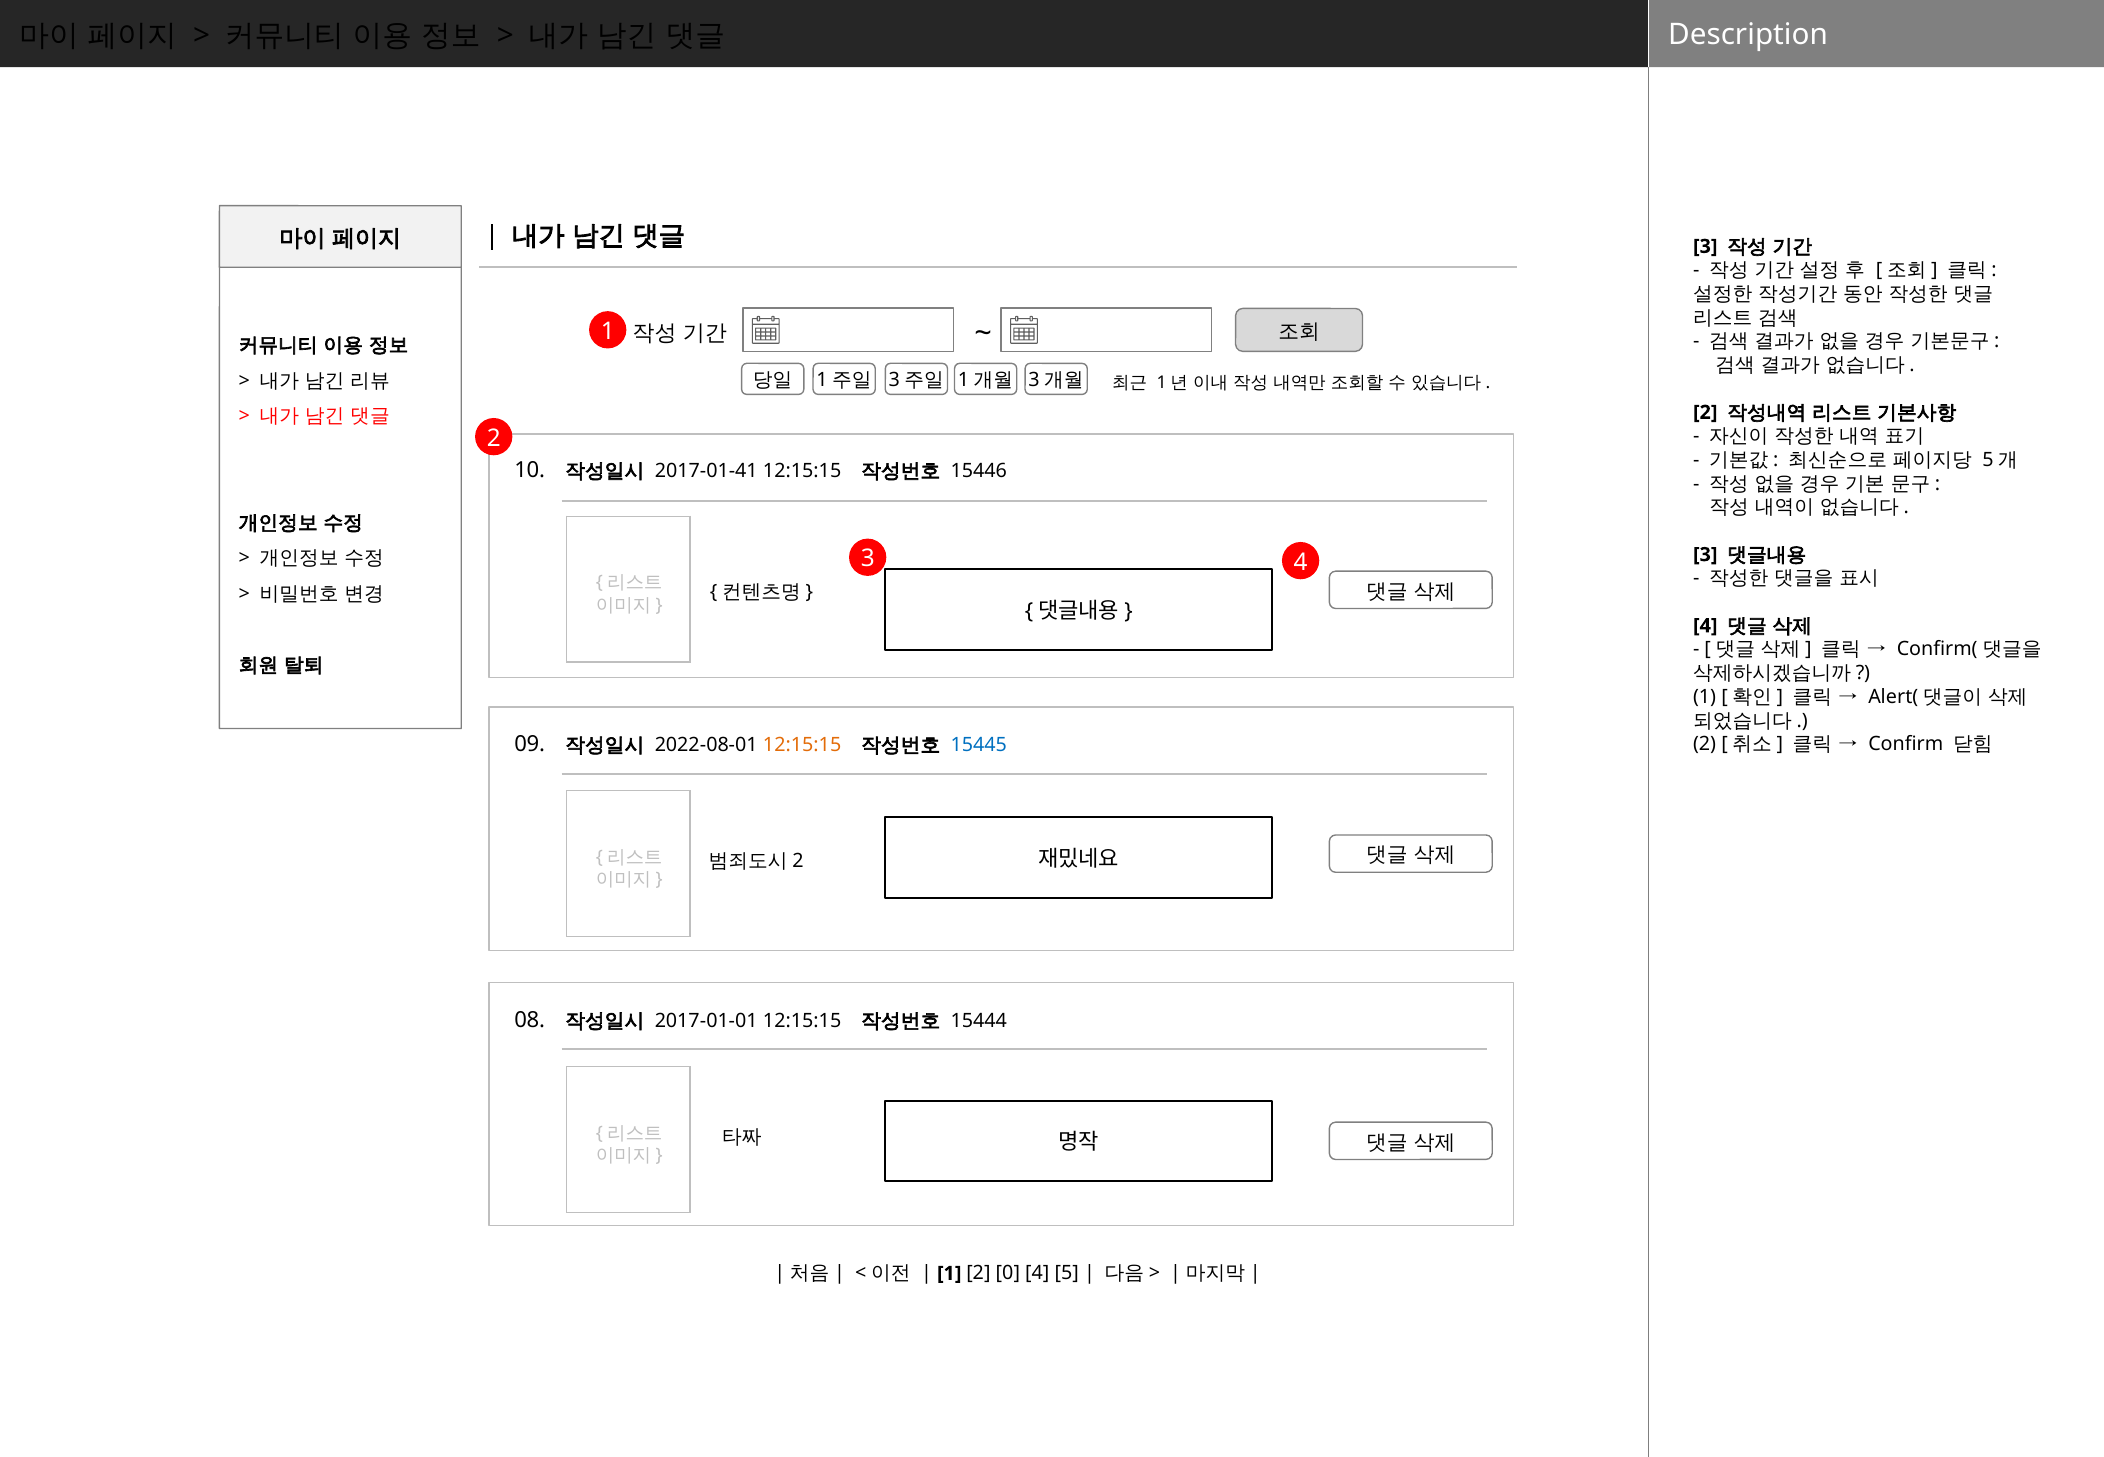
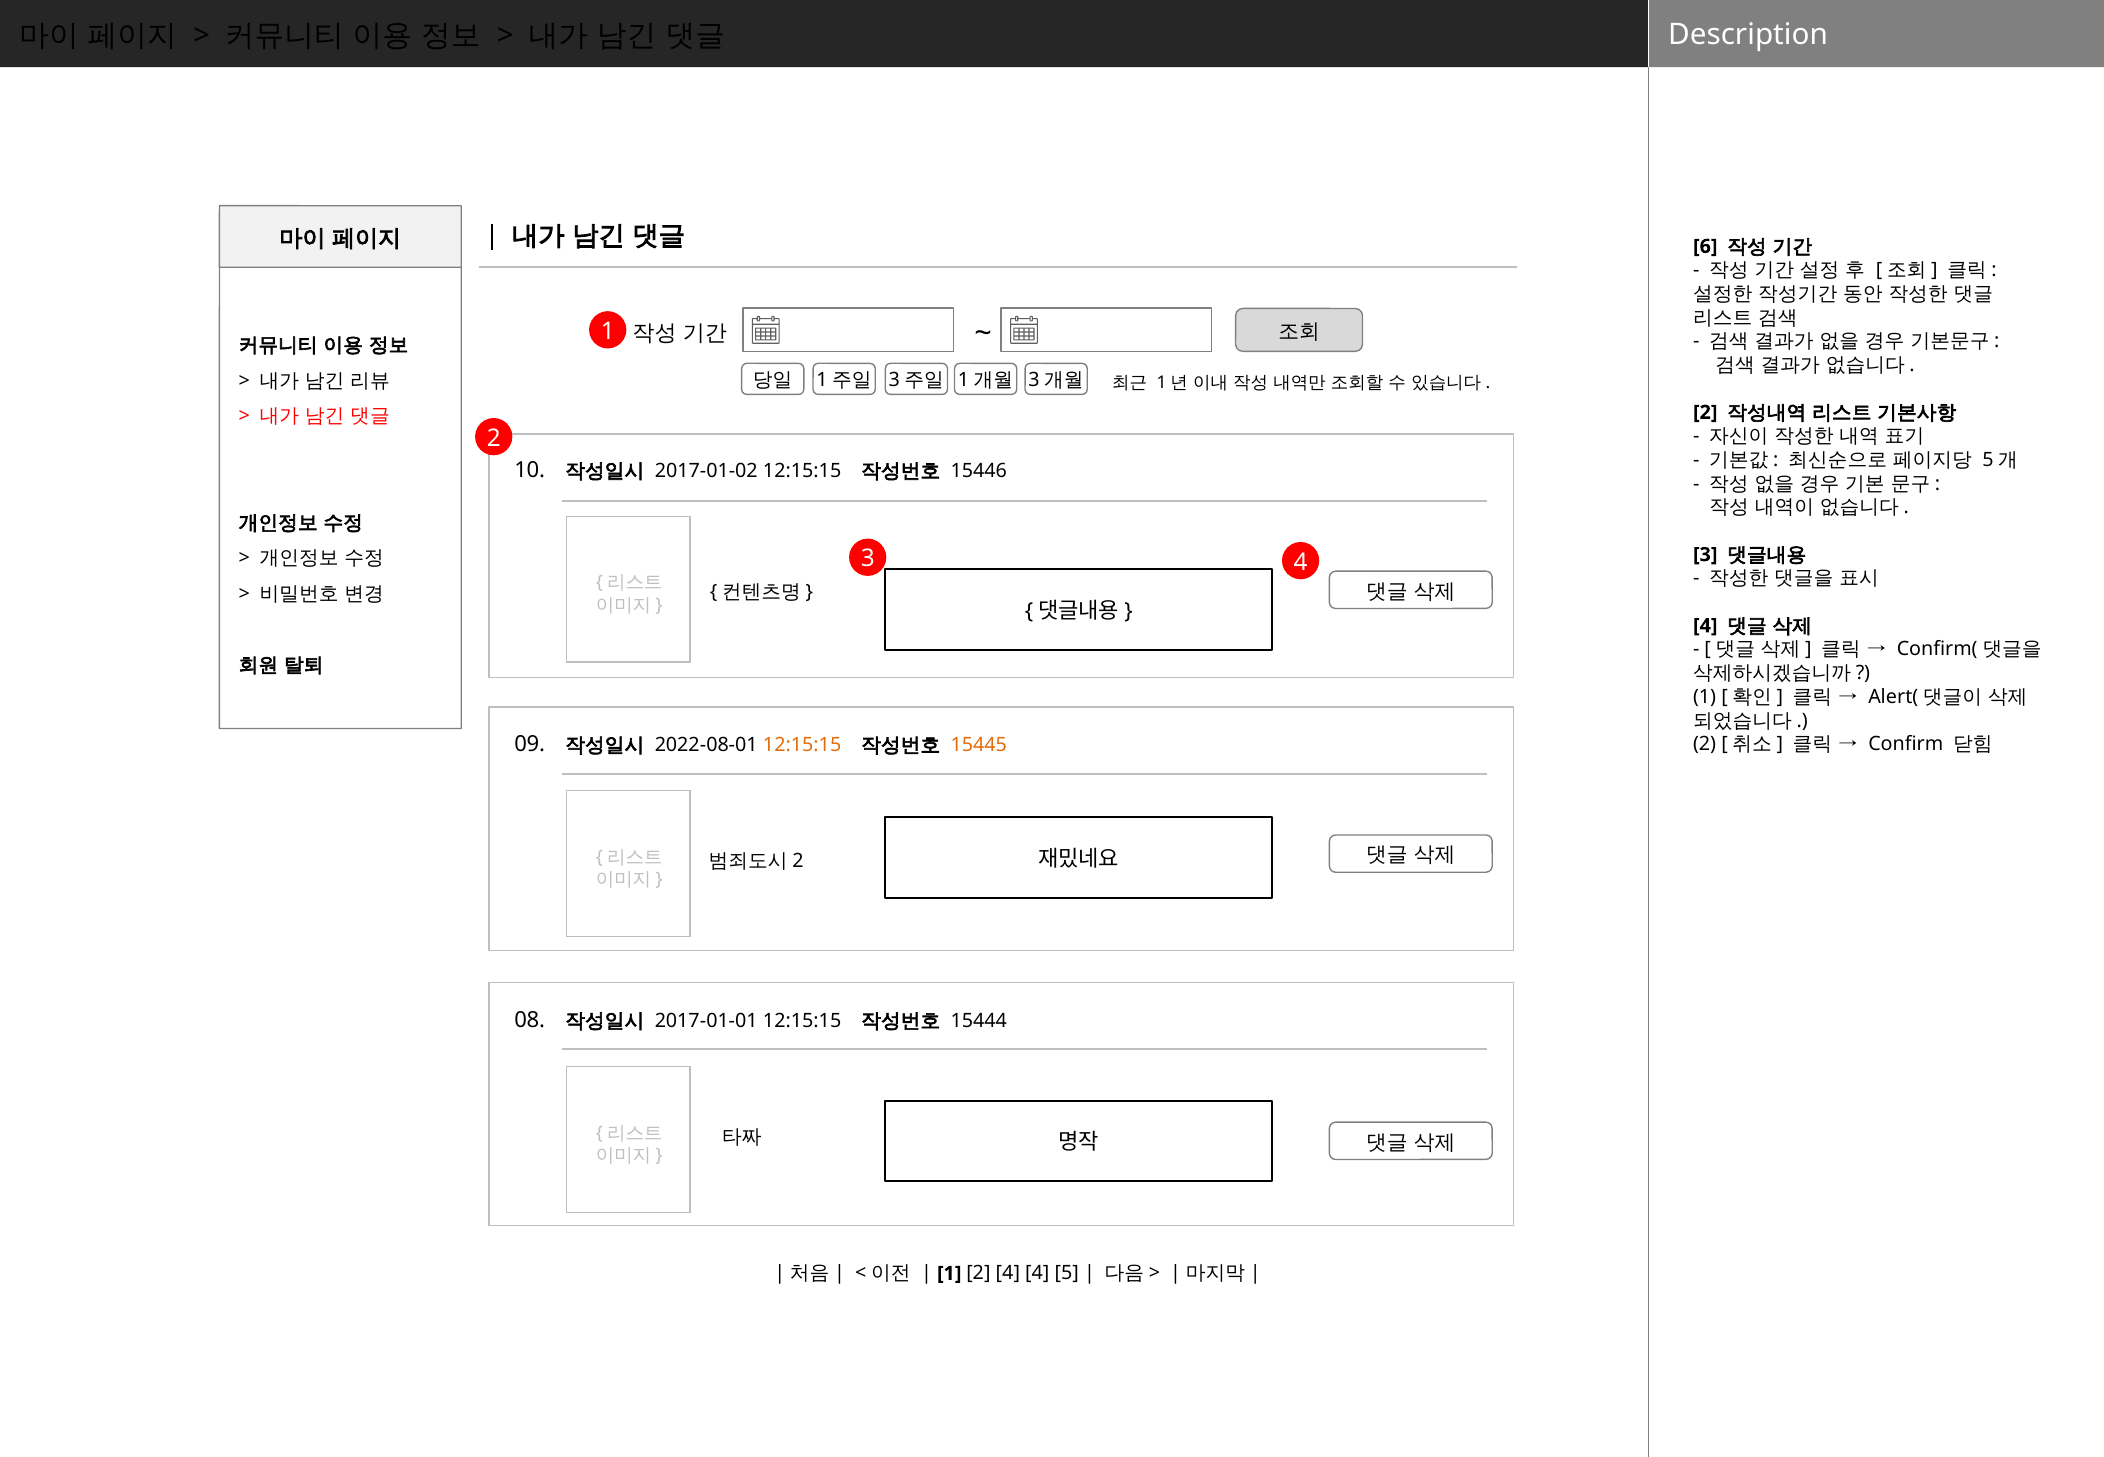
3: 3 -> 6 (1705, 246)
2017-01-41: 2017-01-41 -> 2017-01-02 (706, 471)
15445 colour: blue -> orange (979, 745)
0: 0 -> 4 (1008, 1273)
